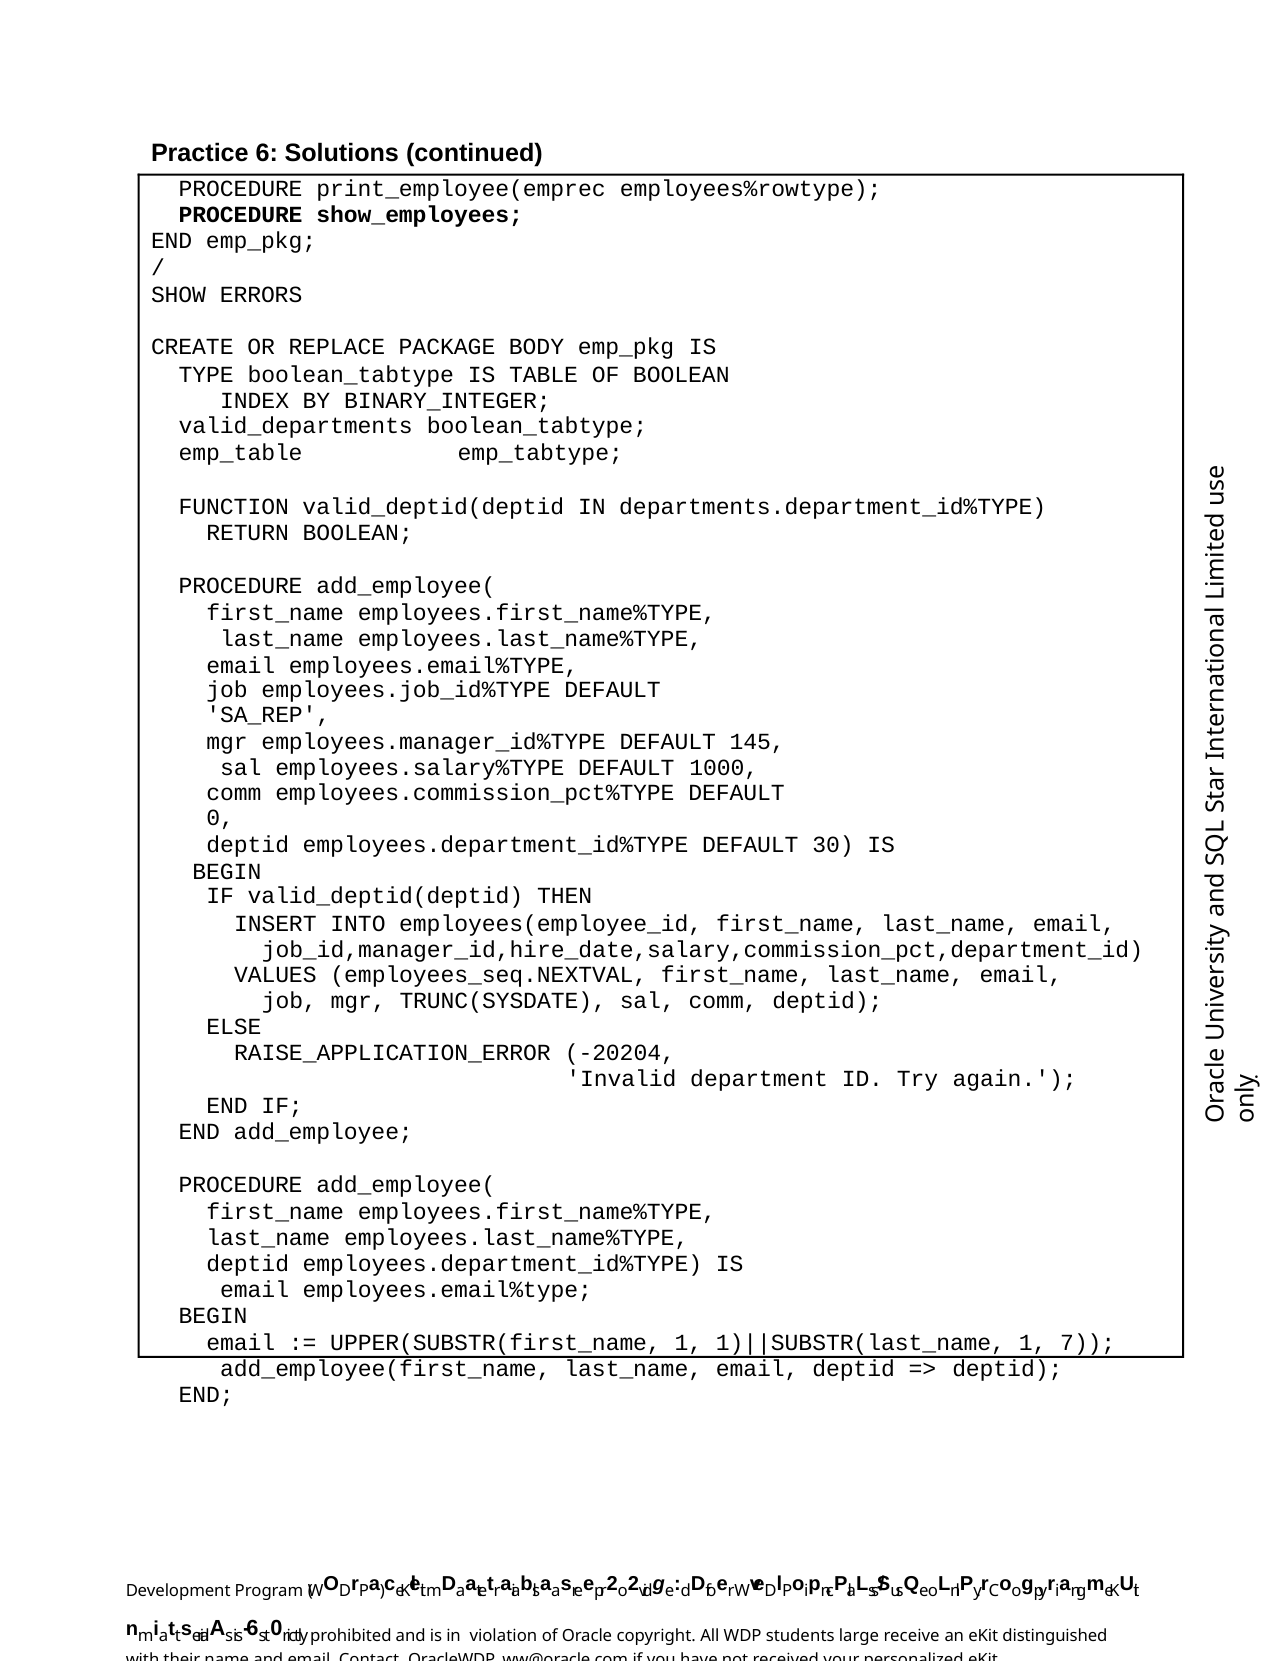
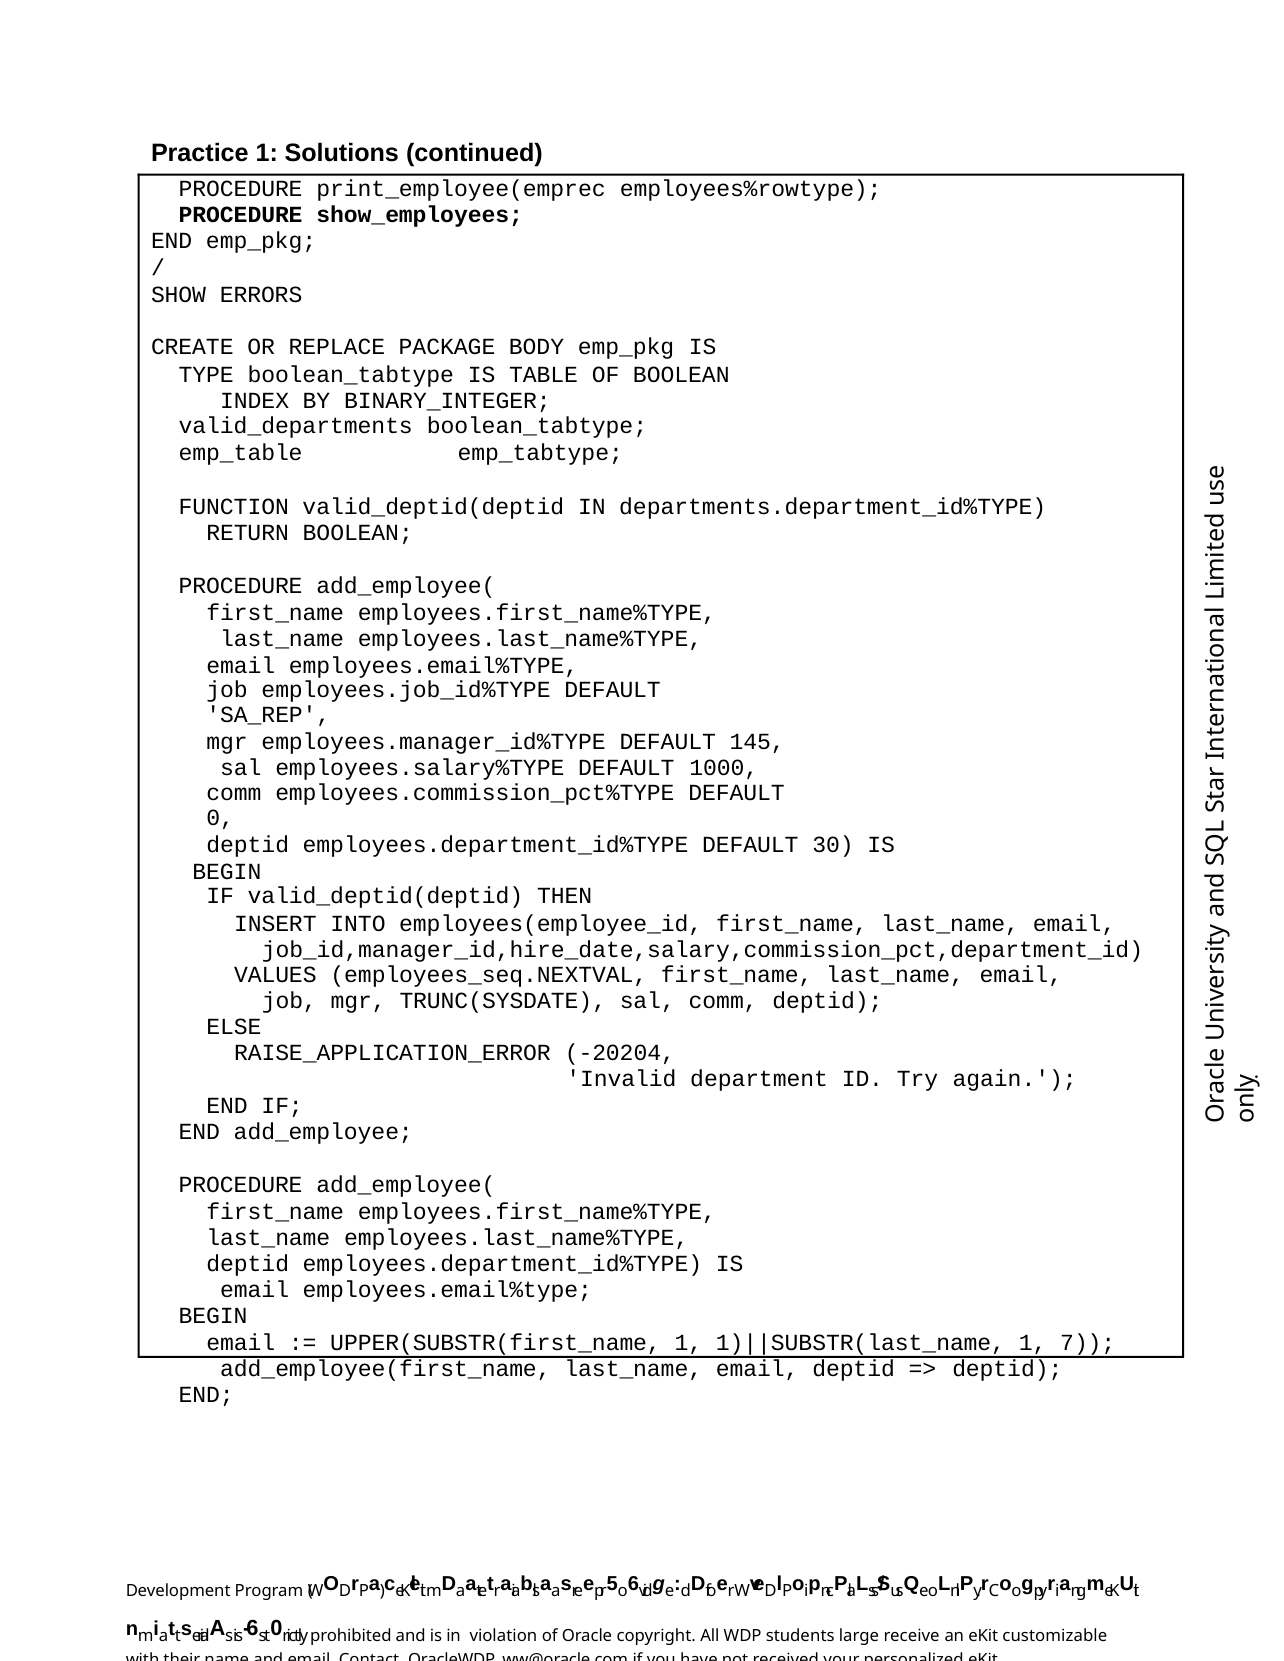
Practice 6: 6 -> 1 (267, 153)
2: 2 -> 5 (612, 1585)
2: 2 -> 6 (633, 1585)
distinguished: distinguished -> customizable (1055, 1637)
